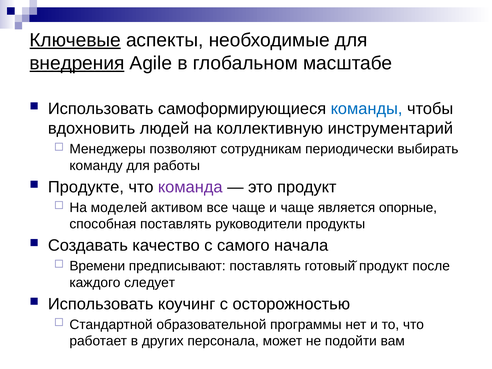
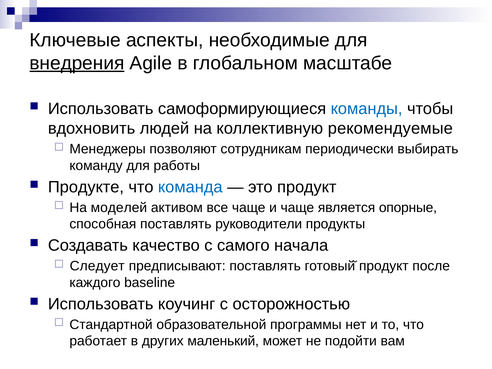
Ключевые underline: present -> none (75, 40)
инструментарий: инструментарий -> рекомендуемые (390, 129)
команда colour: purple -> blue (190, 187)
Времени: Времени -> Следует (97, 266)
следует: следует -> baseline (150, 282)
персонала: персонала -> маленький (223, 341)
